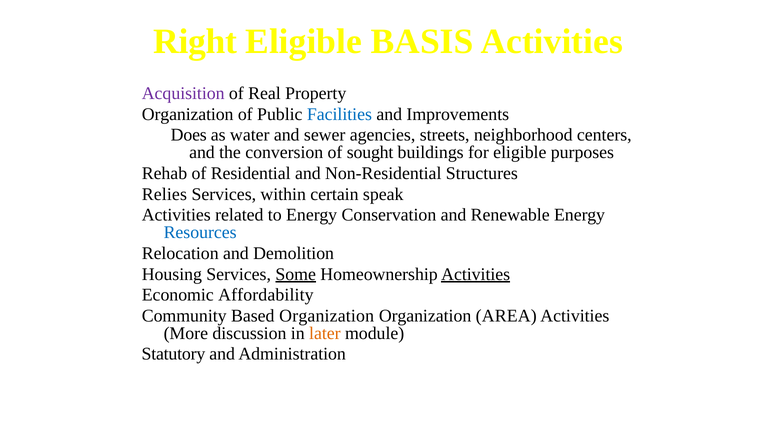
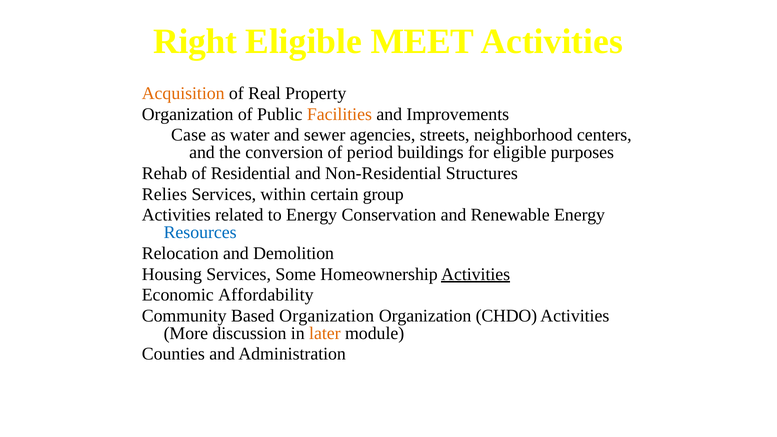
BASIS: BASIS -> MEET (422, 41)
Acquisition colour: purple -> orange (183, 93)
Facilities colour: blue -> orange (339, 114)
Does: Does -> Case (189, 135)
sought: sought -> period (370, 152)
speak: speak -> group (383, 194)
Some underline: present -> none (296, 274)
AREA: AREA -> CHDO (506, 316)
Statutory: Statutory -> Counties (173, 354)
